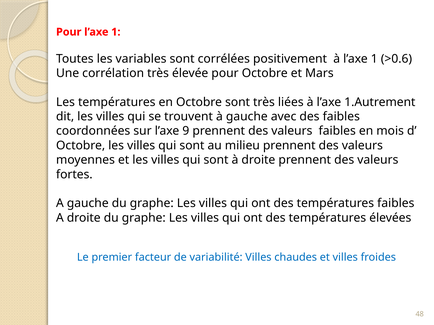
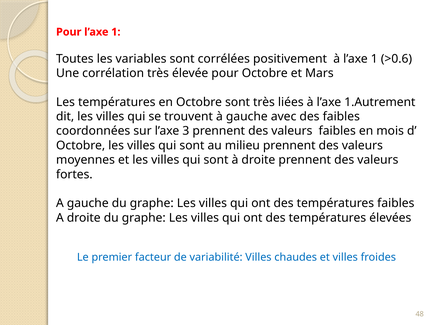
9: 9 -> 3 (186, 131)
